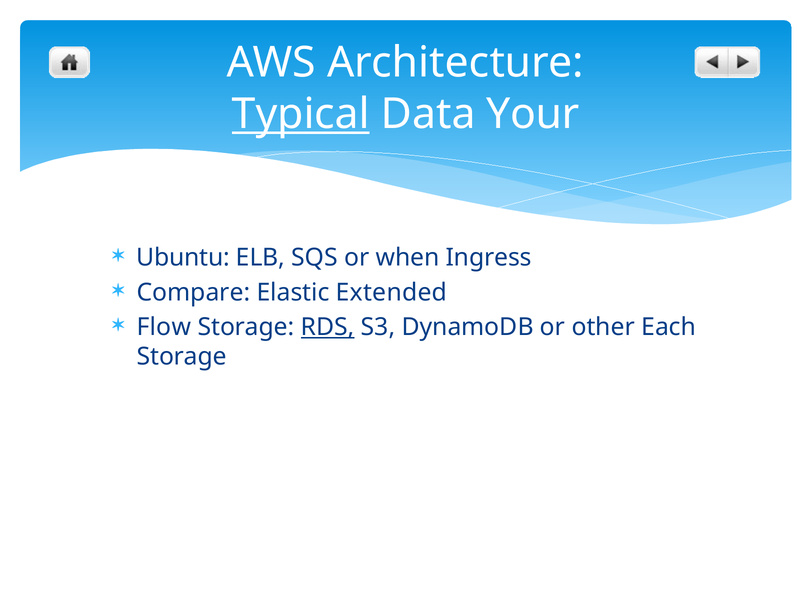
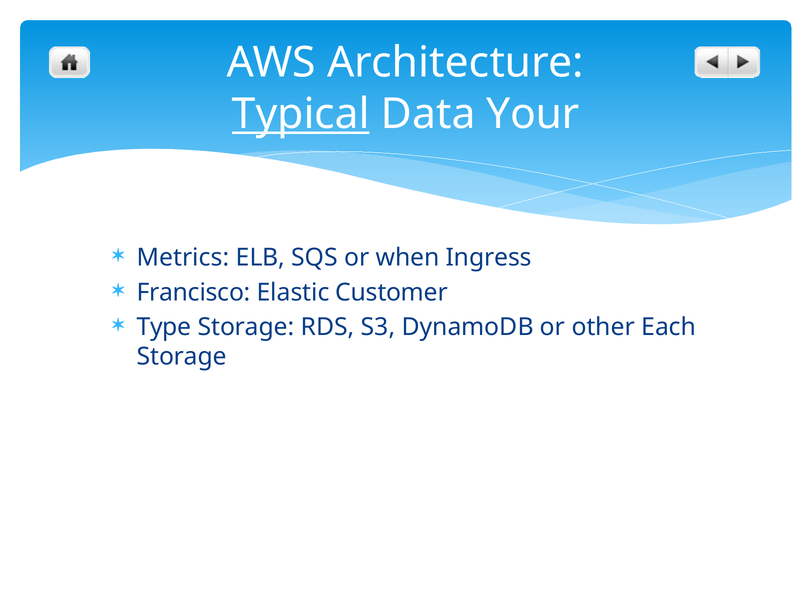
Ubuntu: Ubuntu -> Metrics (183, 258)
Compare: Compare -> Francisco (194, 293)
Extended: Extended -> Customer (392, 293)
Flow: Flow -> Type (164, 327)
RDS underline: present -> none (328, 327)
